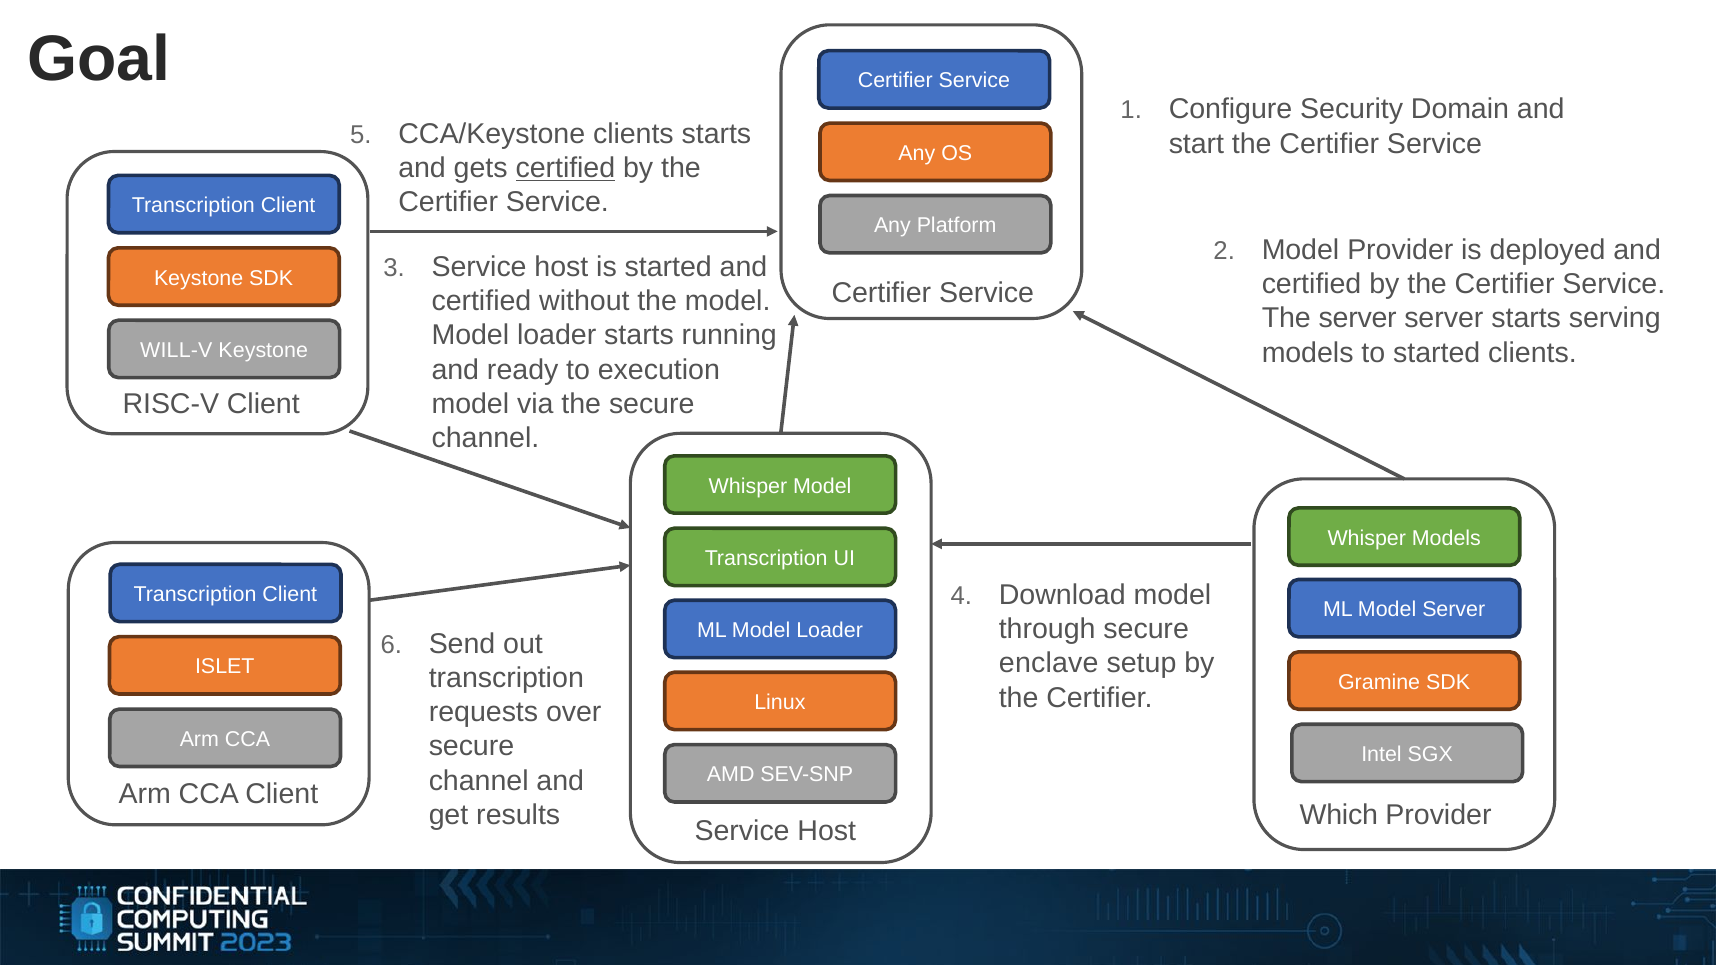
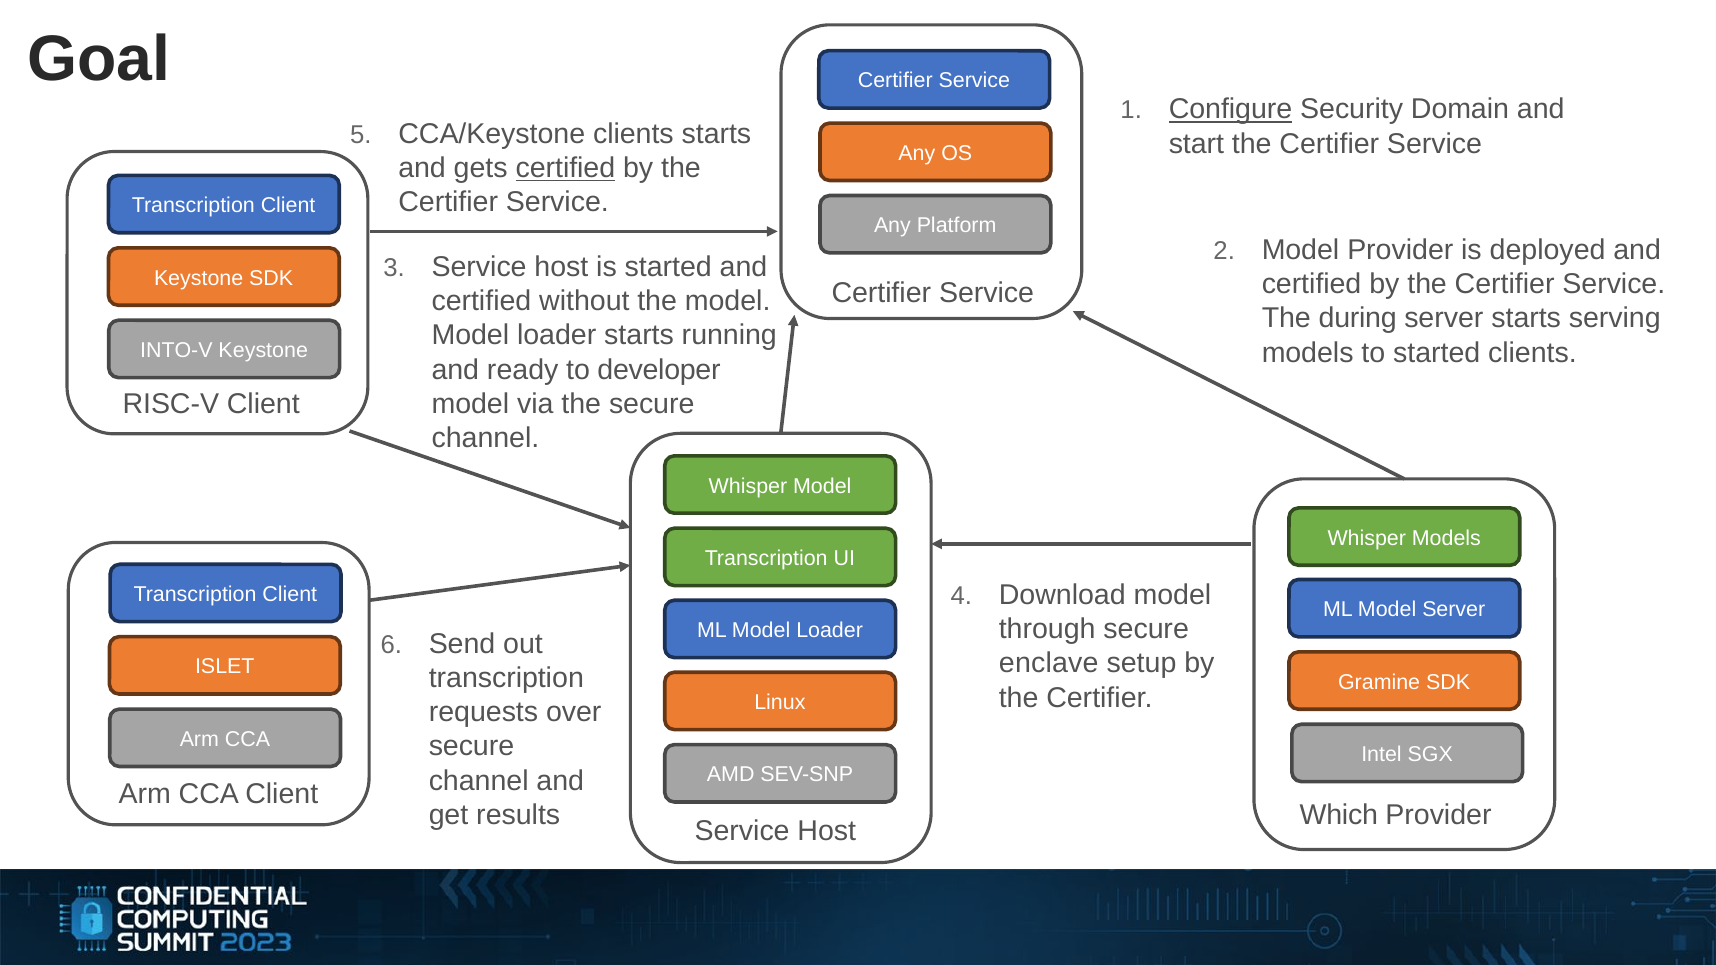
Configure underline: none -> present (1231, 109)
The server: server -> during (1358, 318)
WILL-V: WILL-V -> INTO-V (176, 350)
execution: execution -> developer (659, 370)
